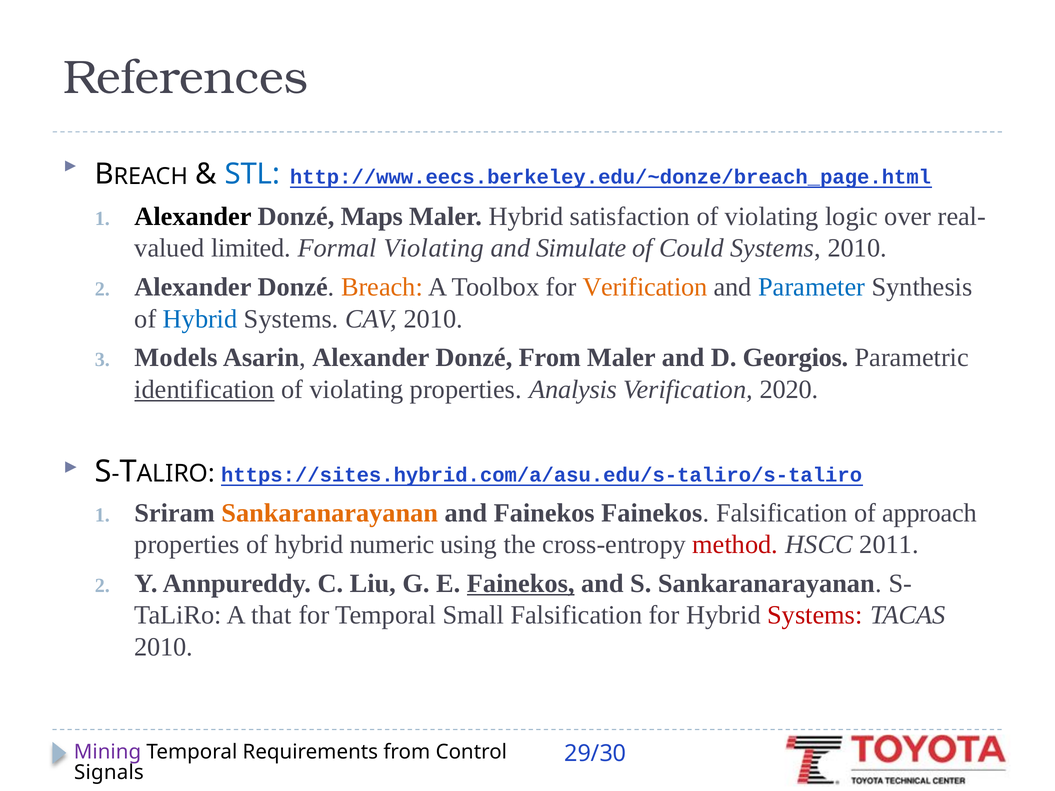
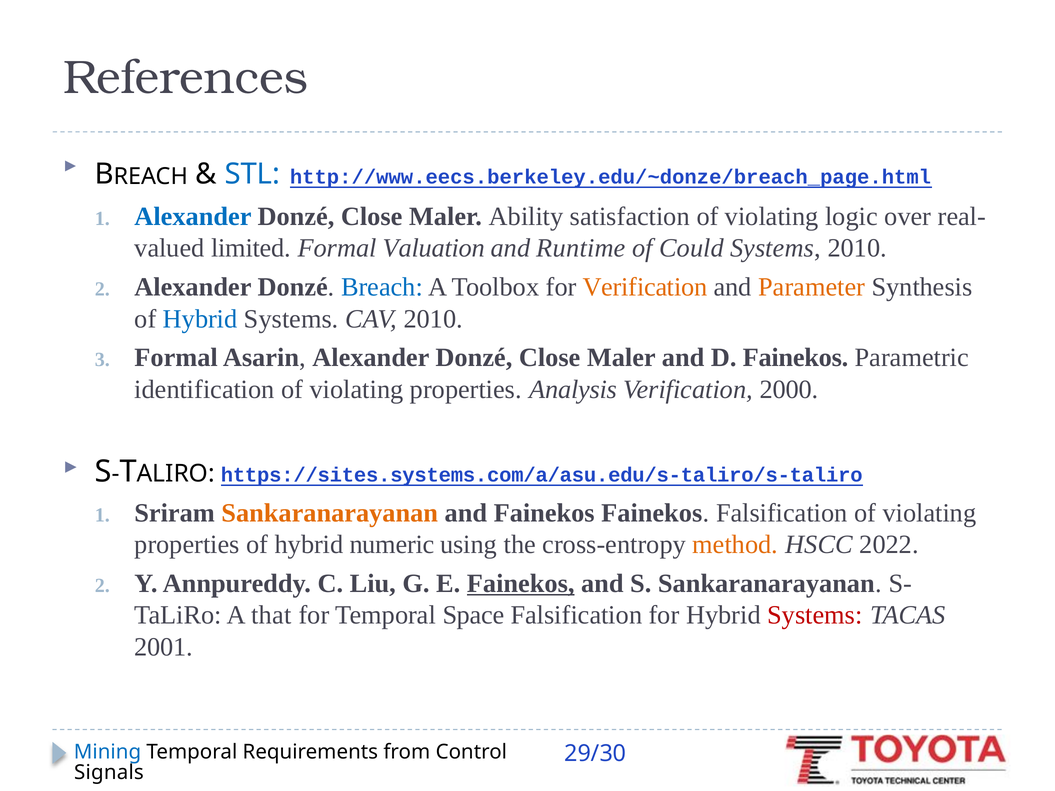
Alexander colour: black -> blue (193, 217)
Maps: Maps -> Close (372, 217)
Maler Hybrid: Hybrid -> Ability (526, 217)
Formal Violating: Violating -> Valuation (434, 248)
Simulate: Simulate -> Runtime (581, 248)
Breach colour: orange -> blue (382, 287)
Parameter colour: blue -> orange (812, 287)
Models: Models -> Formal (176, 358)
Asarin Alexander Donzé From: From -> Close (550, 358)
D Georgios: Georgios -> Fainekos (795, 358)
identification underline: present -> none (205, 390)
2020: 2020 -> 2000 (789, 390)
https://sites.hybrid.com/a/asu.edu/s-taliro/s-taliro: https://sites.hybrid.com/a/asu.edu/s-taliro/s-taliro -> https://sites.systems.com/a/asu.edu/s-taliro/s-taliro (542, 475)
Falsification of approach: approach -> violating (929, 513)
method colour: red -> orange (735, 545)
2011: 2011 -> 2022 (889, 545)
Small: Small -> Space (473, 615)
2010: 2010 -> 2001 (164, 647)
Mining colour: purple -> blue (107, 752)
